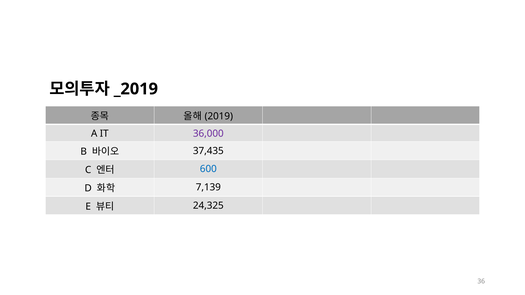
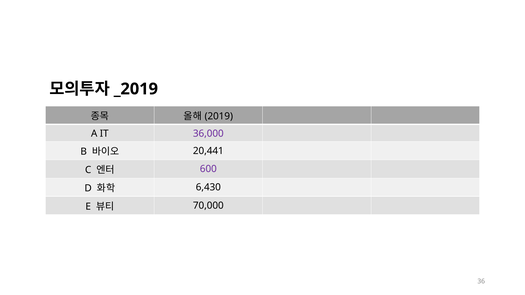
37,435: 37,435 -> 20,441 (208, 151)
600 colour: blue -> purple (208, 169)
7,139: 7,139 -> 6,430 (208, 187)
24,325: 24,325 -> 70,000 (208, 206)
